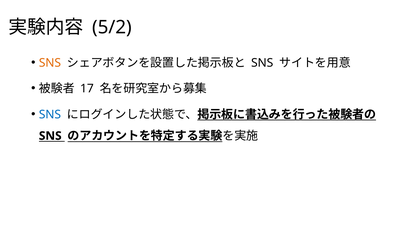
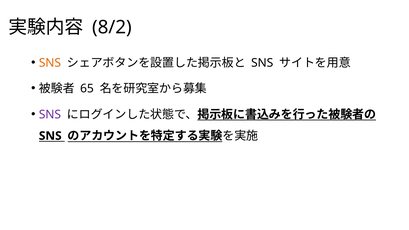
5/2: 5/2 -> 8/2 (112, 27)
17: 17 -> 65 (87, 89)
SNS colour: blue -> purple (50, 114)
